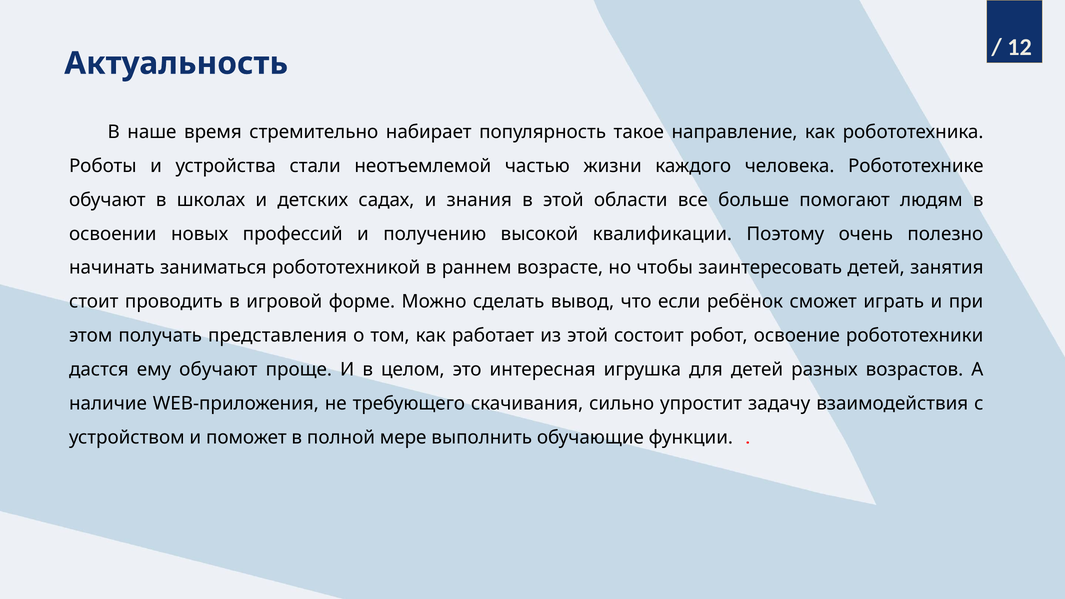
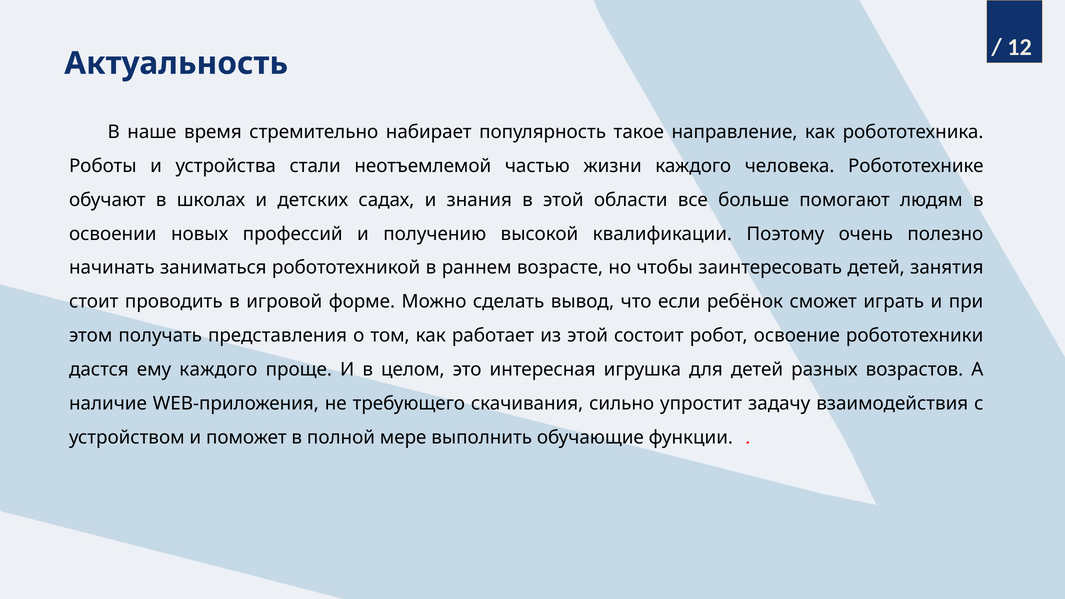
ему обучают: обучают -> каждого (218, 370)
